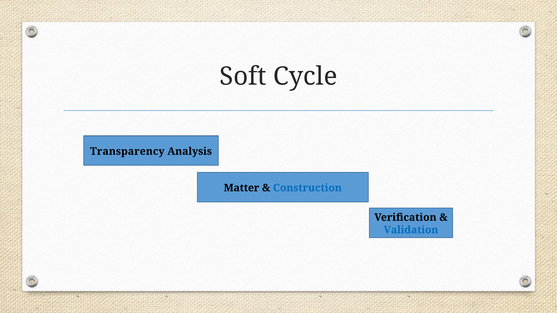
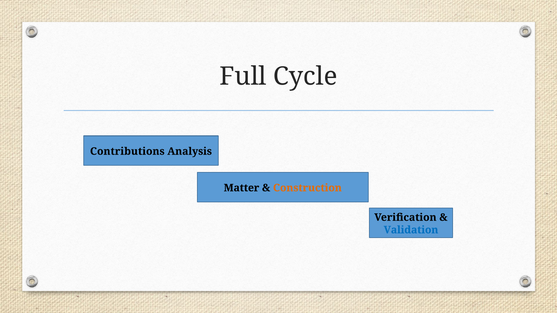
Soft: Soft -> Full (243, 76)
Transparency: Transparency -> Contributions (127, 151)
Construction colour: blue -> orange (307, 188)
